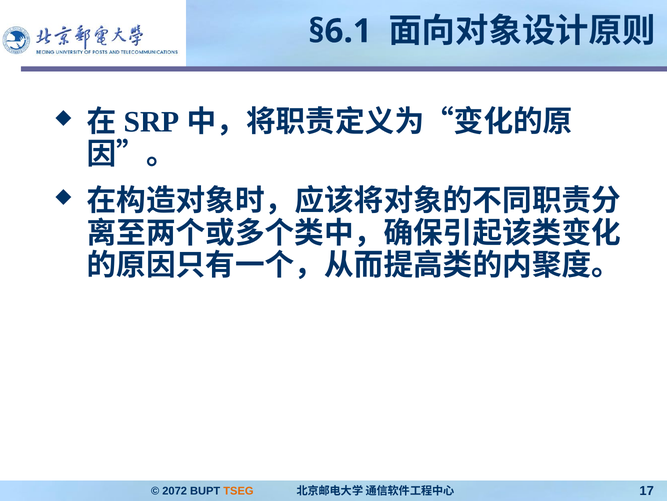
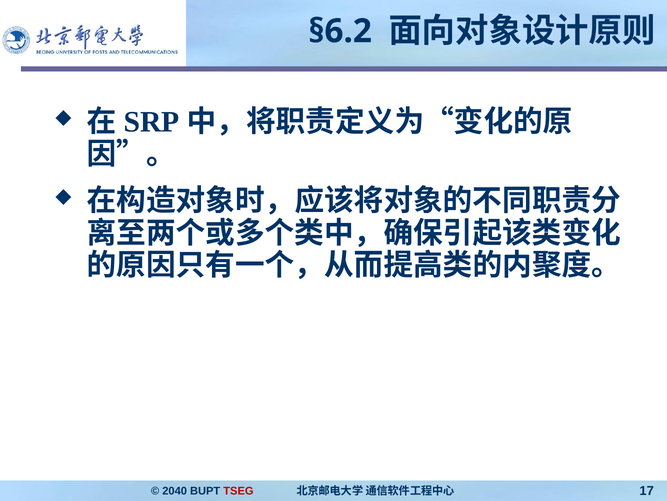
§6.1: §6.1 -> §6.2 (340, 31)
2072: 2072 -> 2040 (175, 490)
TSEG colour: orange -> red (238, 490)
